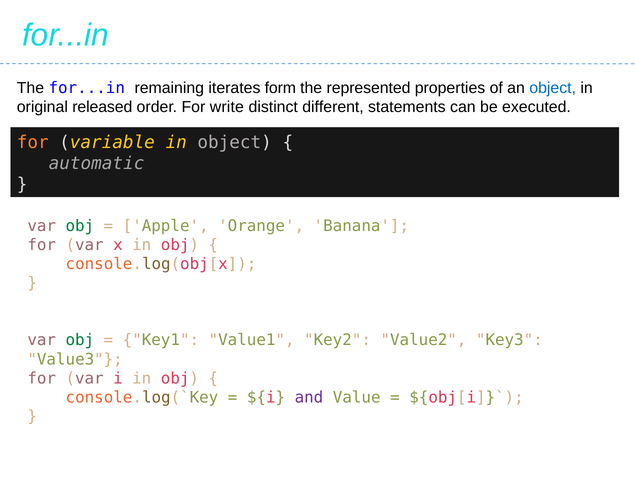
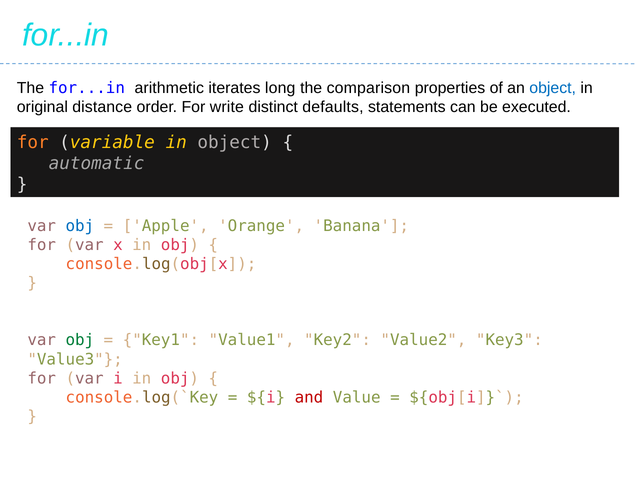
remaining: remaining -> arithmetic (169, 88)
form: form -> long (280, 88)
represented: represented -> comparison (368, 88)
released: released -> distance (102, 107)
different: different -> defaults (333, 107)
obj colour: green -> blue (80, 225)
and colour: purple -> red (309, 397)
